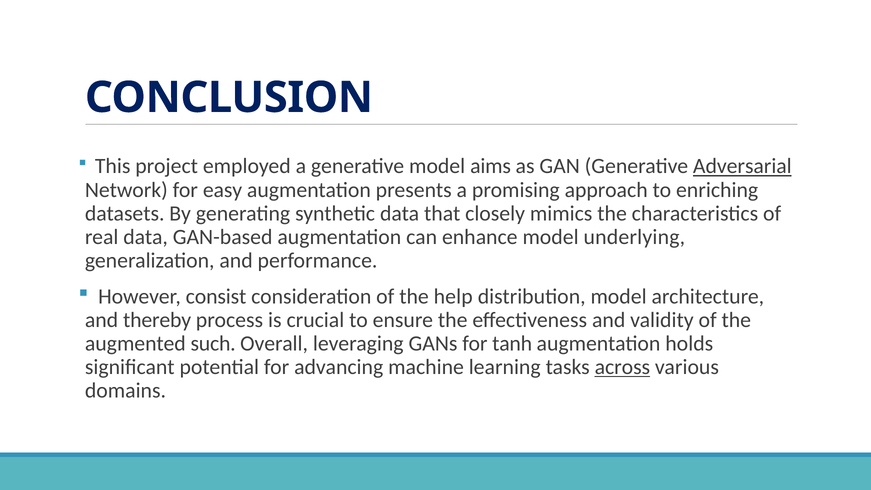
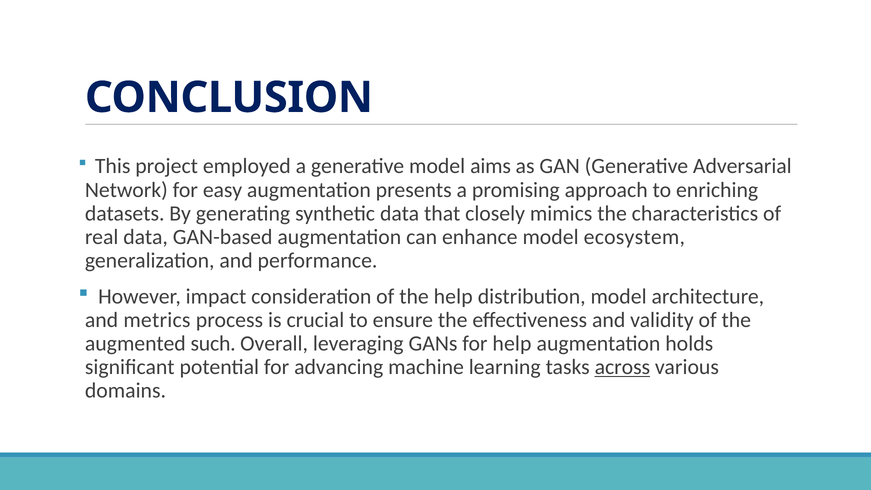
Adversarial underline: present -> none (742, 166)
underlying: underlying -> ecosystem (634, 237)
consist: consist -> impact (216, 297)
thereby: thereby -> metrics (157, 320)
for tanh: tanh -> help (512, 344)
